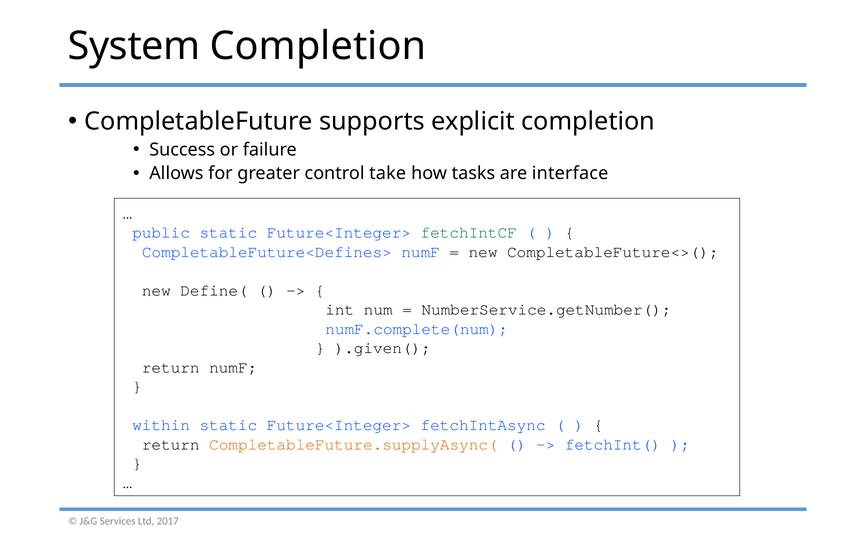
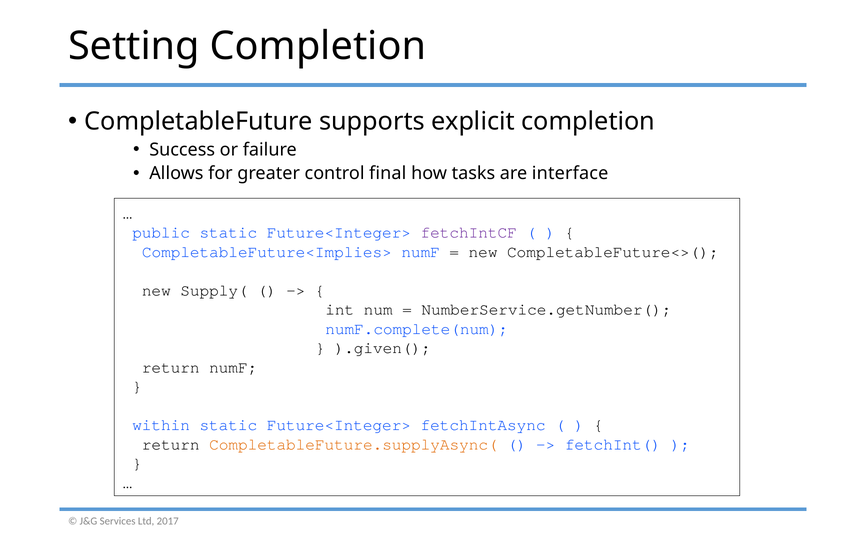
System: System -> Setting (134, 46)
take: take -> final (388, 174)
fetchIntCF colour: green -> purple (469, 233)
CompletableFuture<Defines>: CompletableFuture<Defines> -> CompletableFuture<Implies> (267, 252)
Define(: Define( -> Supply( (214, 291)
